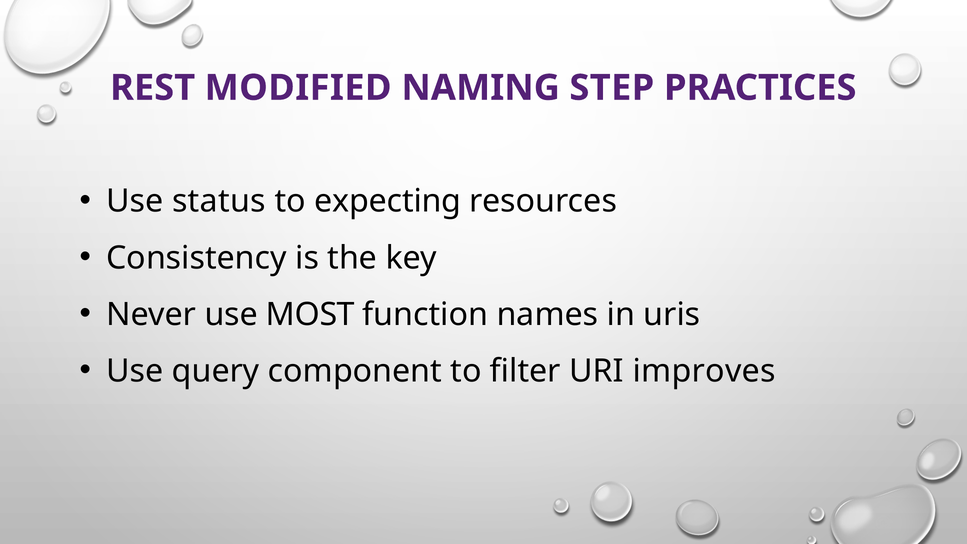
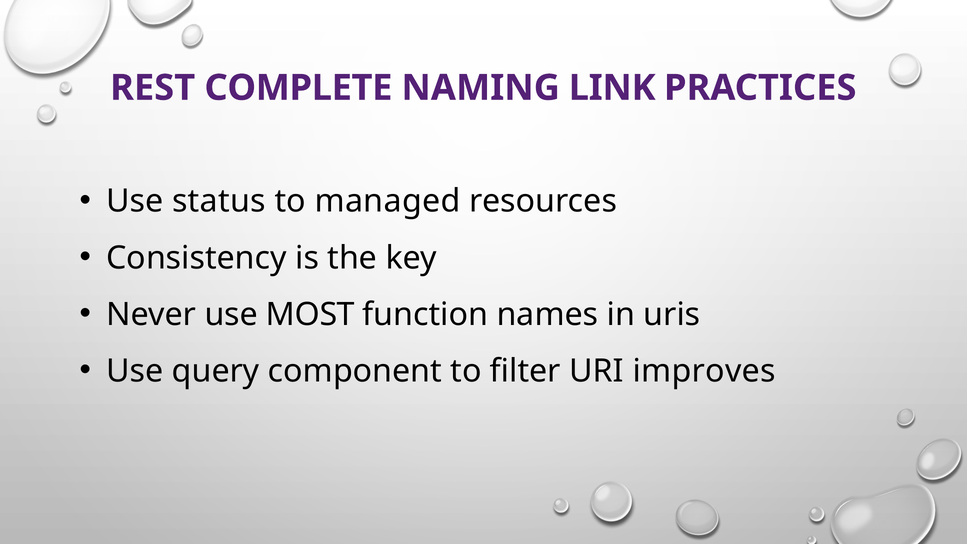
MODIFIED: MODIFIED -> COMPLETE (298, 88)
STEP: STEP -> LINK (612, 88)
expecting: expecting -> managed (388, 201)
